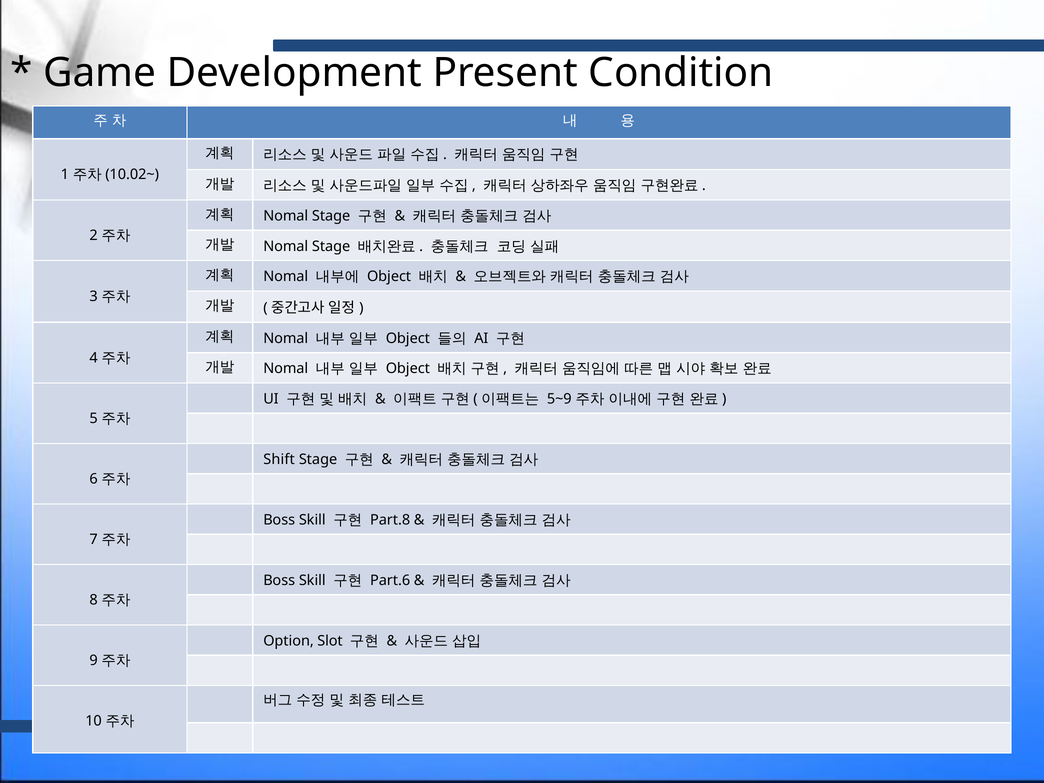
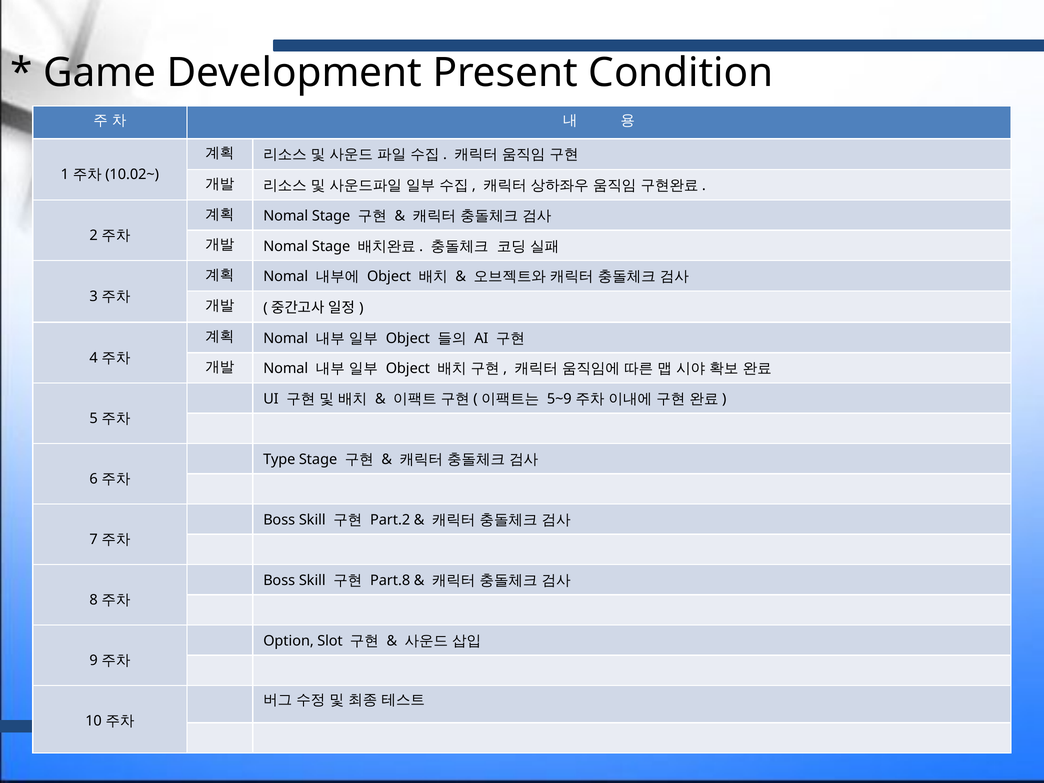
Shift: Shift -> Type (279, 459)
Part.8: Part.8 -> Part.2 (390, 520)
Part.6: Part.6 -> Part.8 (390, 580)
